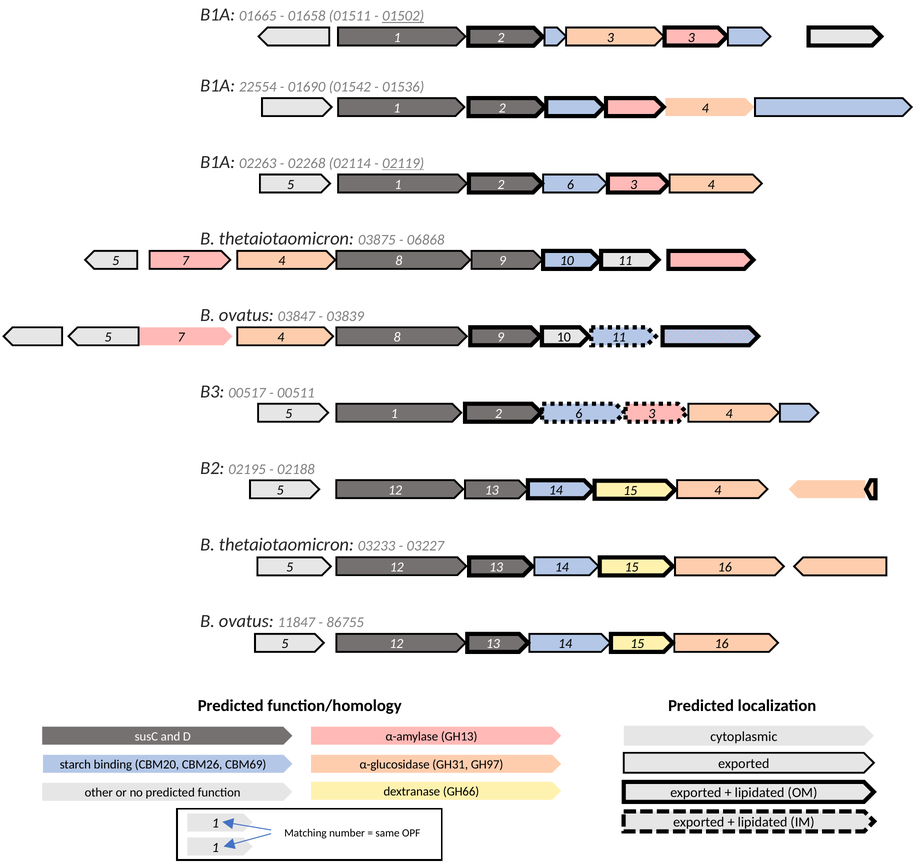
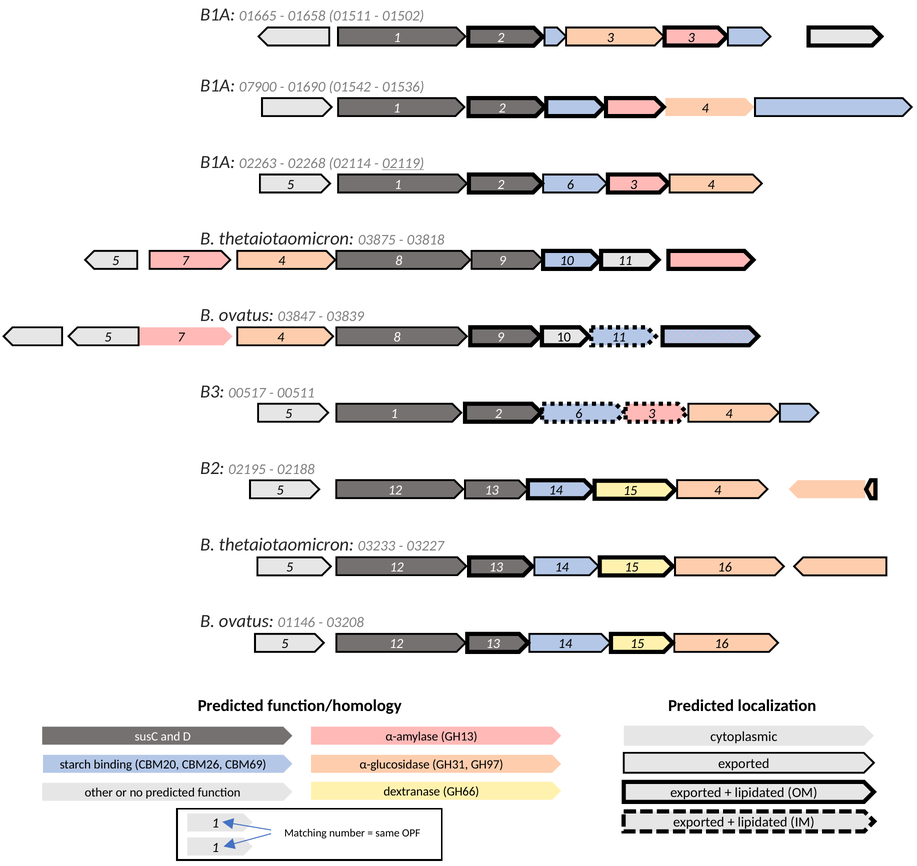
01502 underline: present -> none (403, 16)
22554: 22554 -> 07900 (258, 87)
06868: 06868 -> 03818 (426, 240)
11847: 11847 -> 01146 (296, 623)
86755: 86755 -> 03208 (345, 623)
